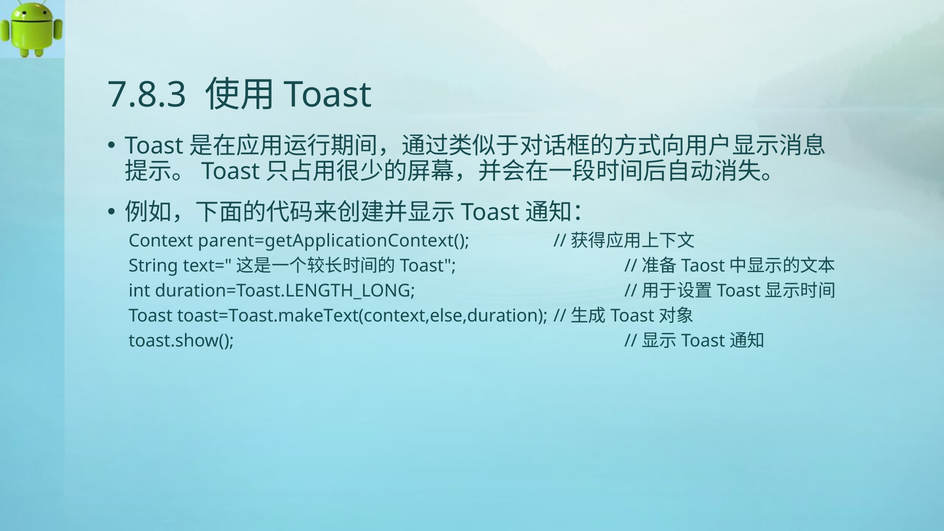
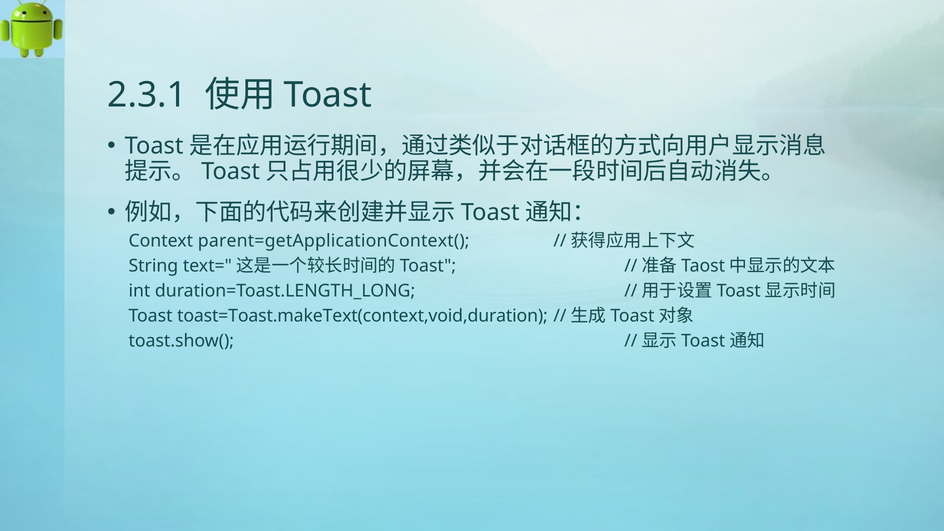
7.8.3: 7.8.3 -> 2.3.1 (147, 95)
toast=Toast.makeText(context,else,duration: toast=Toast.makeText(context,else,duration -> toast=Toast.makeText(context,void,duration (362, 316)
